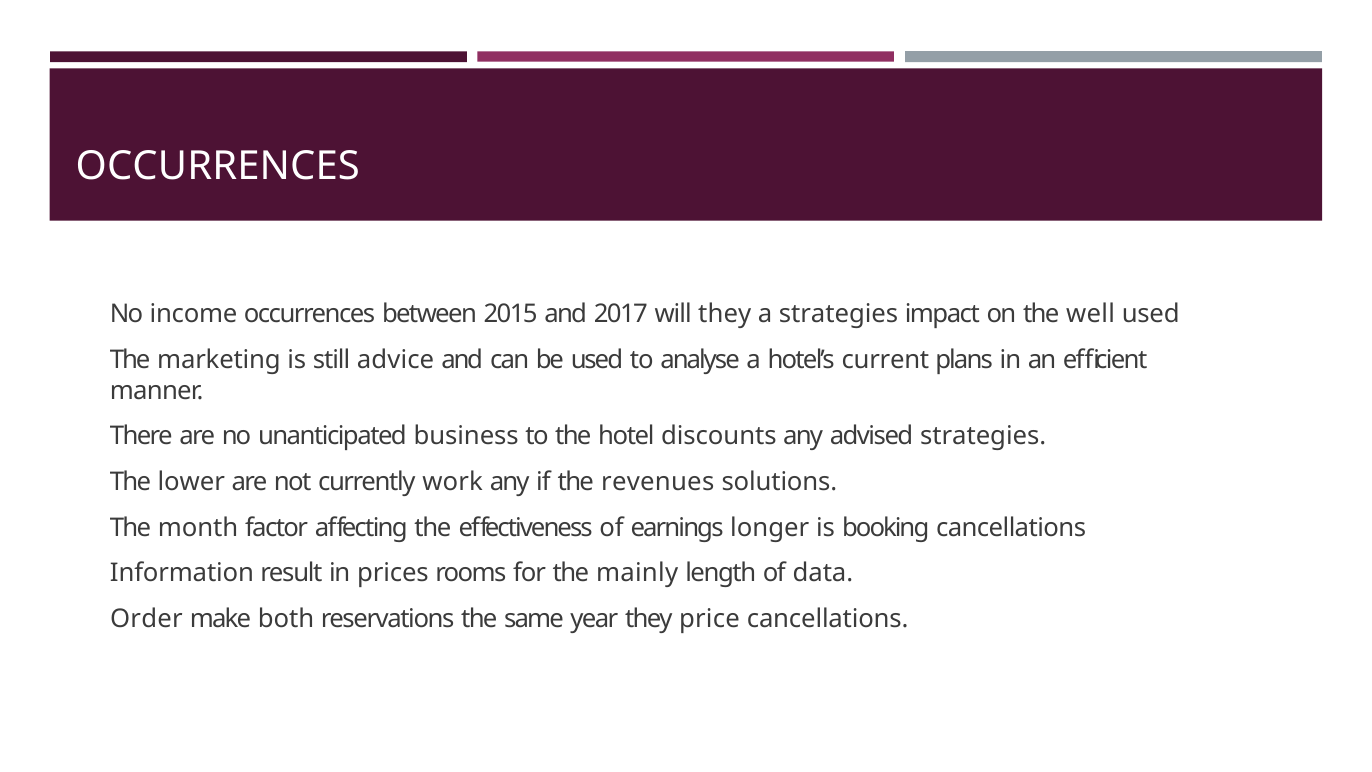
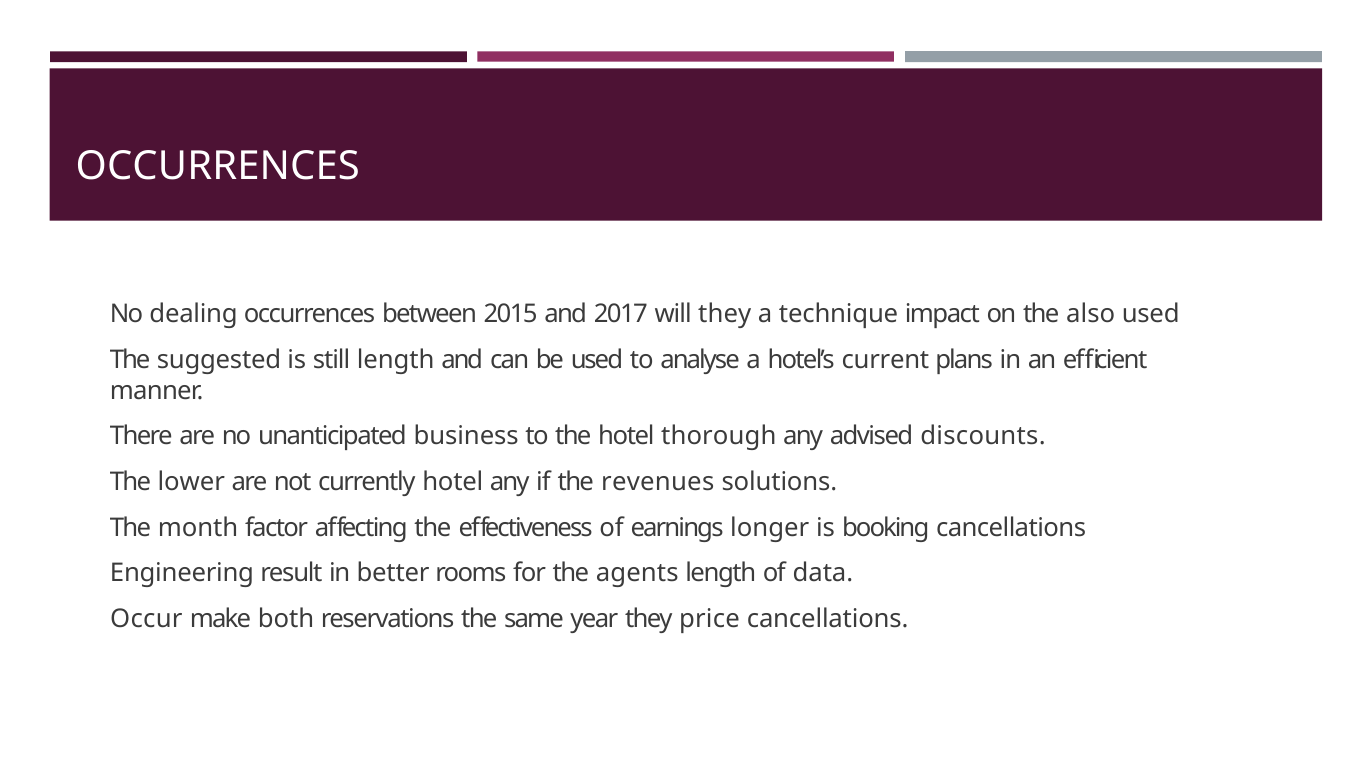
income: income -> dealing (194, 314)
a strategies: strategies -> technique (839, 314)
well: well -> also (1091, 314)
marketing: marketing -> suggested (219, 360)
still advice: advice -> length (396, 360)
discounts: discounts -> thorough (719, 436)
advised strategies: strategies -> discounts (983, 436)
currently work: work -> hotel (453, 482)
Information: Information -> Engineering (182, 573)
prices: prices -> better (393, 573)
mainly: mainly -> agents (637, 573)
Order: Order -> Occur (146, 619)
